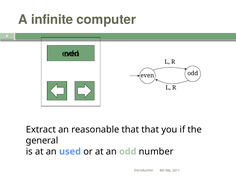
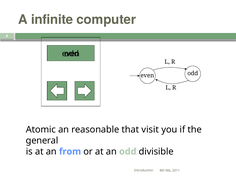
Extract: Extract -> Atomic (41, 129)
that that: that -> visit (150, 129)
used: used -> from (70, 152)
number: number -> divisible (156, 152)
